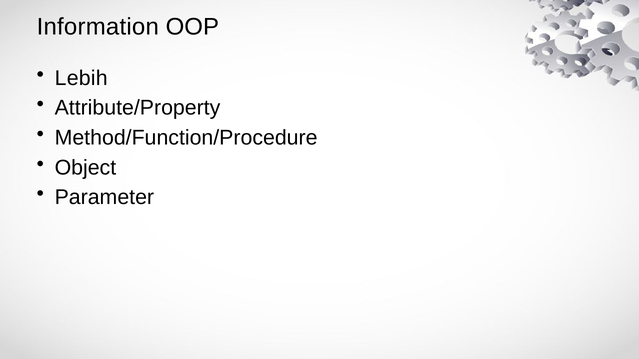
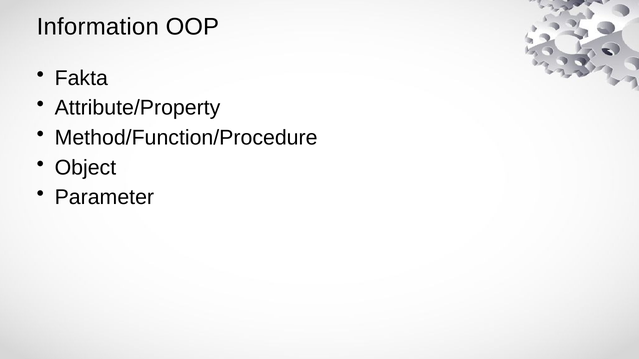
Lebih: Lebih -> Fakta (81, 78)
